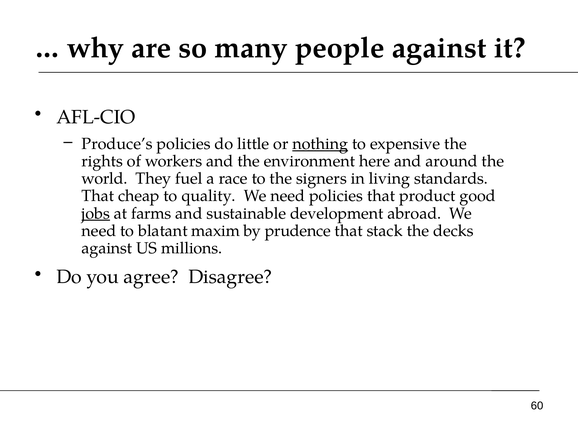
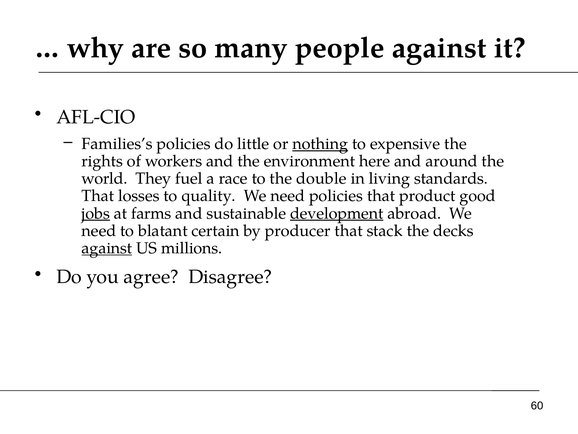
Produce’s: Produce’s -> Families’s (117, 144)
signers: signers -> double (321, 178)
cheap: cheap -> losses (139, 196)
development underline: none -> present (337, 213)
maxim: maxim -> certain (216, 230)
prudence: prudence -> producer (298, 230)
against underline: none -> present (107, 248)
